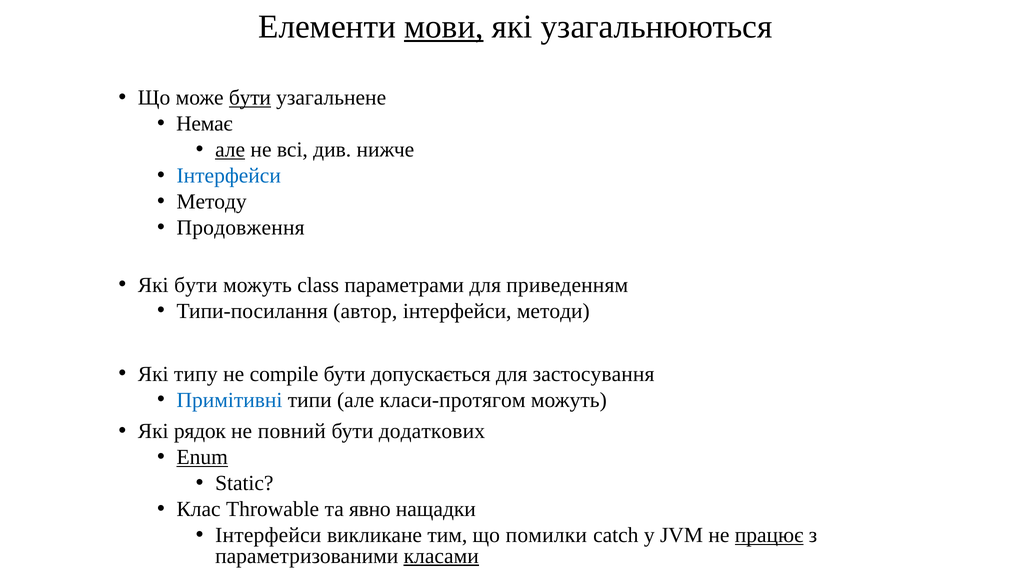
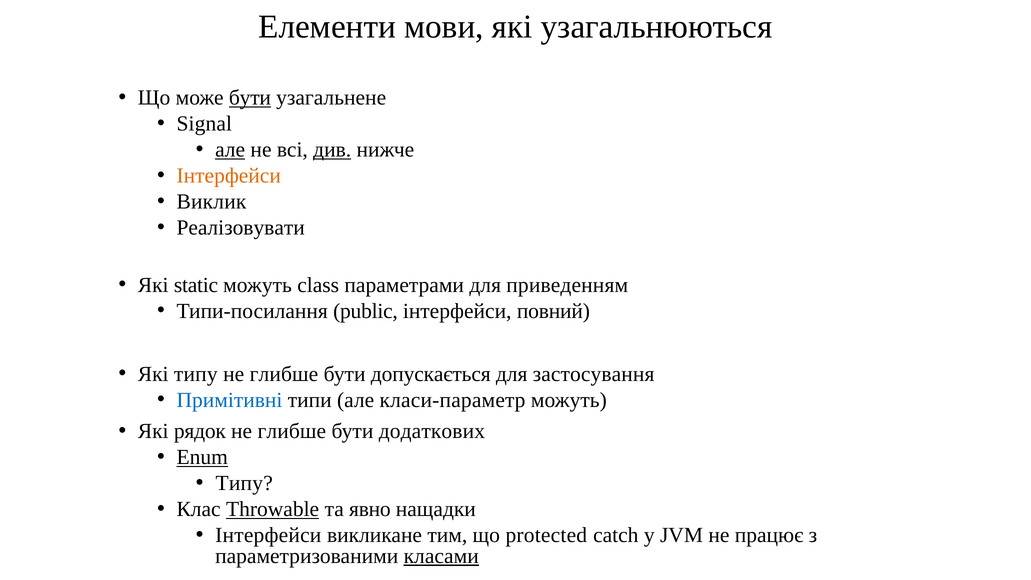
мови underline: present -> none (444, 27)
Немає: Немає -> Signal (204, 124)
див underline: none -> present (332, 150)
Інтерфейси colour: blue -> orange (229, 176)
Методу: Методу -> Виклик (211, 202)
Продовження: Продовження -> Реалізовувати (241, 228)
Які бути: бути -> static (196, 285)
автор: автор -> public (365, 311)
методи: методи -> повний (553, 311)
compile: compile -> глибше (284, 374)
класи-протягом: класи-протягом -> класи-параметр (453, 400)
повний: повний -> глибше (292, 431)
Static: Static -> Типу (244, 483)
Throwable underline: none -> present (273, 509)
помилки: помилки -> protected (546, 535)
працює underline: present -> none (769, 535)
